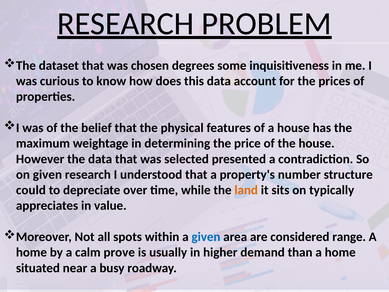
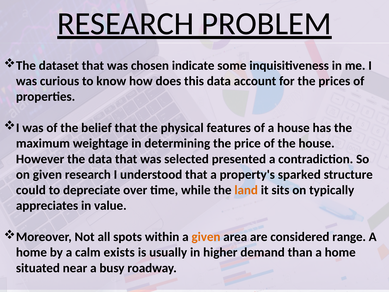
degrees: degrees -> indicate (193, 65)
number: number -> sparked (299, 174)
given colour: blue -> orange (206, 237)
prove: prove -> exists (119, 252)
